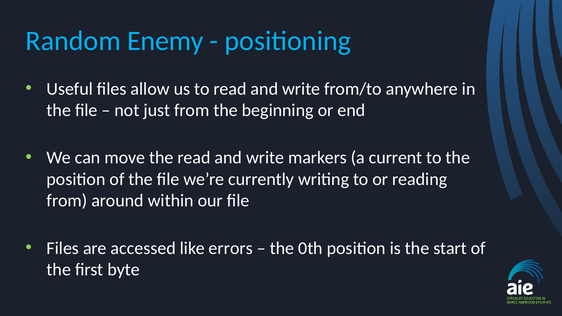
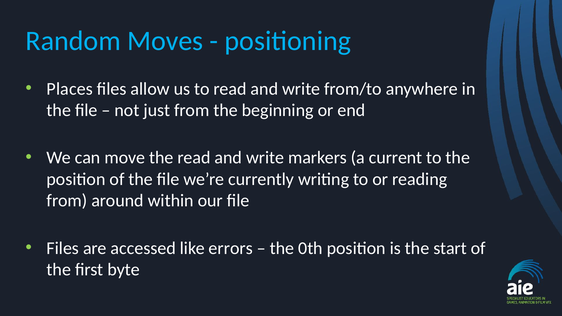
Enemy: Enemy -> Moves (165, 41)
Useful: Useful -> Places (70, 89)
